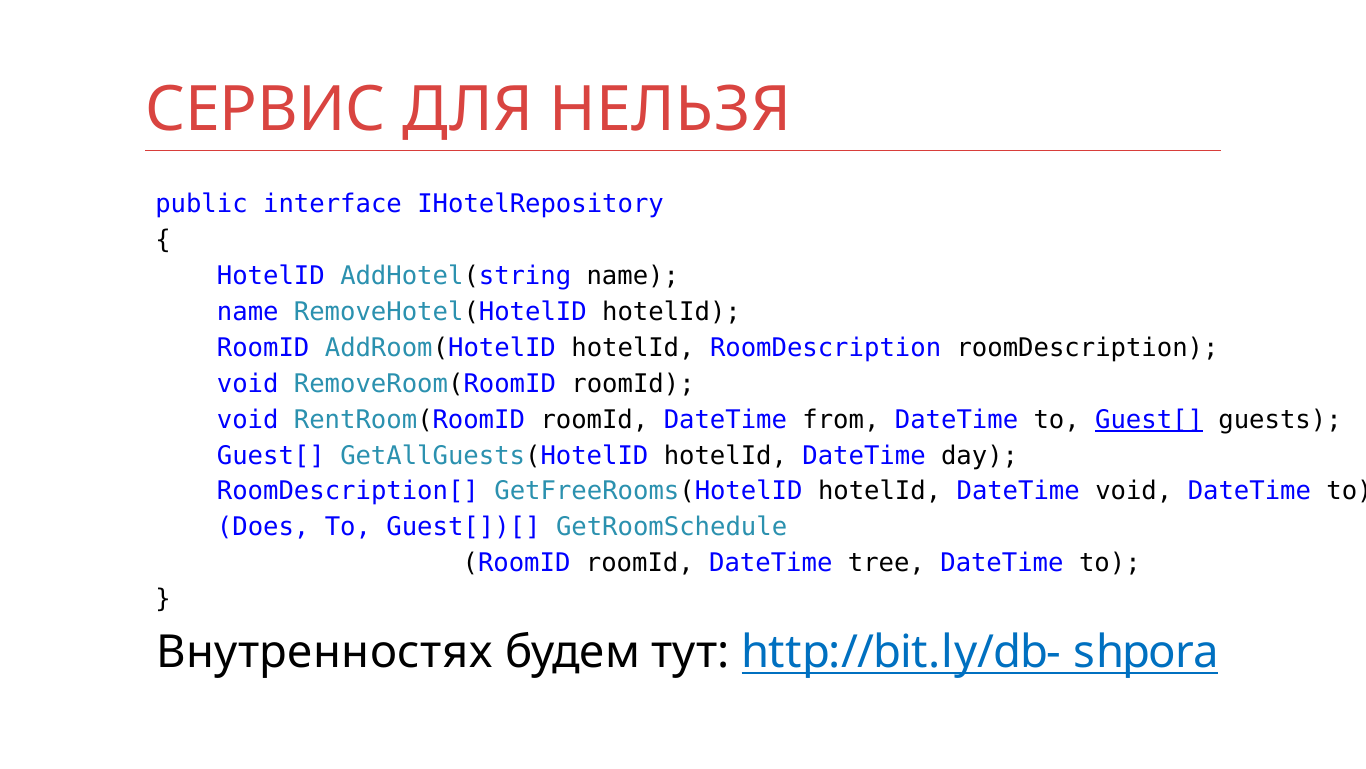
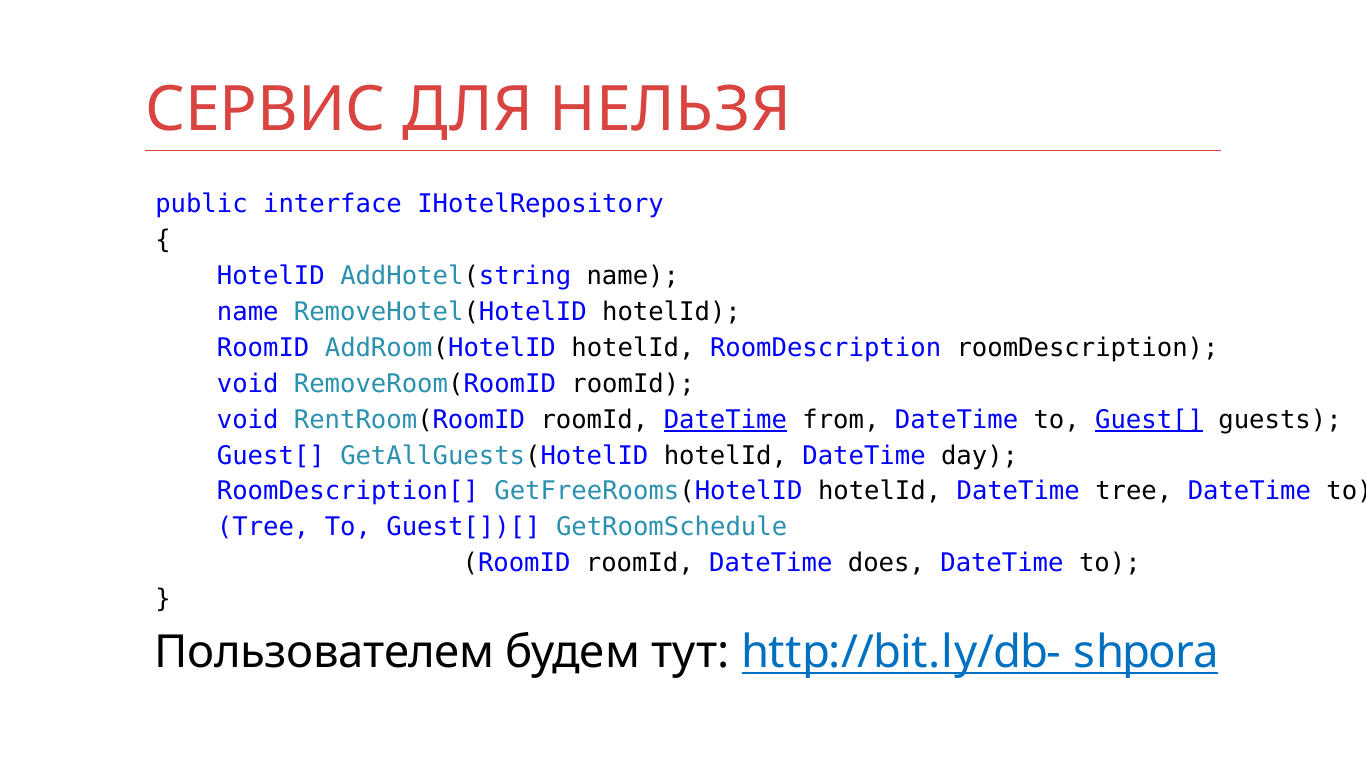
DateTime underline: none -> present (725, 419)
DateTime void: void -> tree (1134, 491)
Does: Does -> Tree (263, 527)
tree: tree -> does (886, 563)
Внутренностях: Внутренностях -> Пользователем (325, 652)
